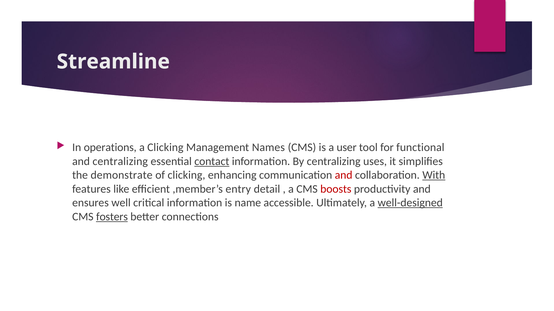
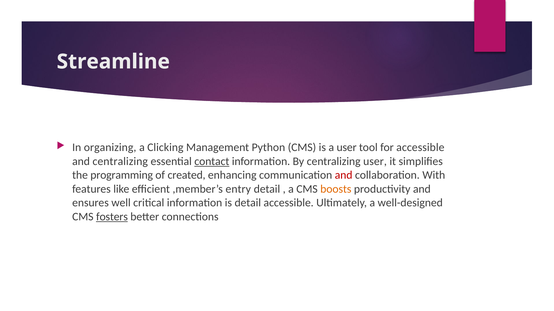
operations: operations -> organizing (110, 148)
Names: Names -> Python (268, 148)
for functional: functional -> accessible (420, 148)
centralizing uses: uses -> user (375, 162)
demonstrate: demonstrate -> programming (122, 176)
of clicking: clicking -> created (187, 176)
With underline: present -> none (434, 176)
boosts colour: red -> orange (336, 189)
is name: name -> detail (248, 203)
well-designed underline: present -> none (410, 203)
